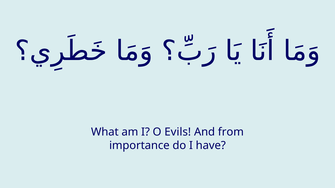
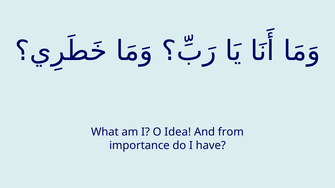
Evils: Evils -> Idea (178, 132)
